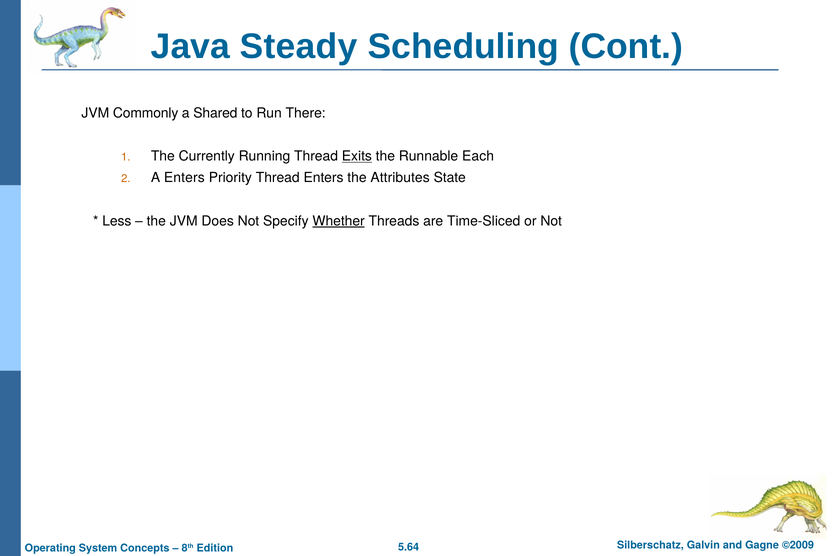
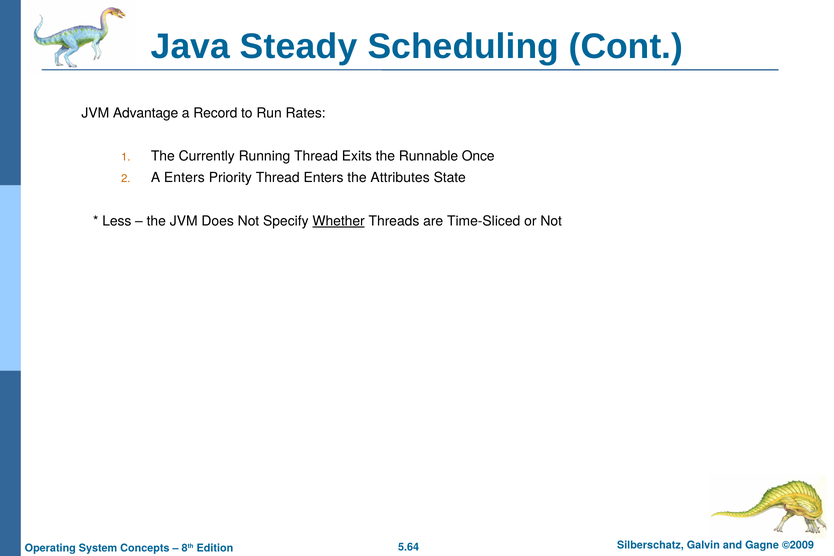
Commonly: Commonly -> Advantage (146, 113)
Shared: Shared -> Record (215, 113)
There: There -> Rates (306, 113)
Exits underline: present -> none (357, 156)
Each: Each -> Once (478, 156)
